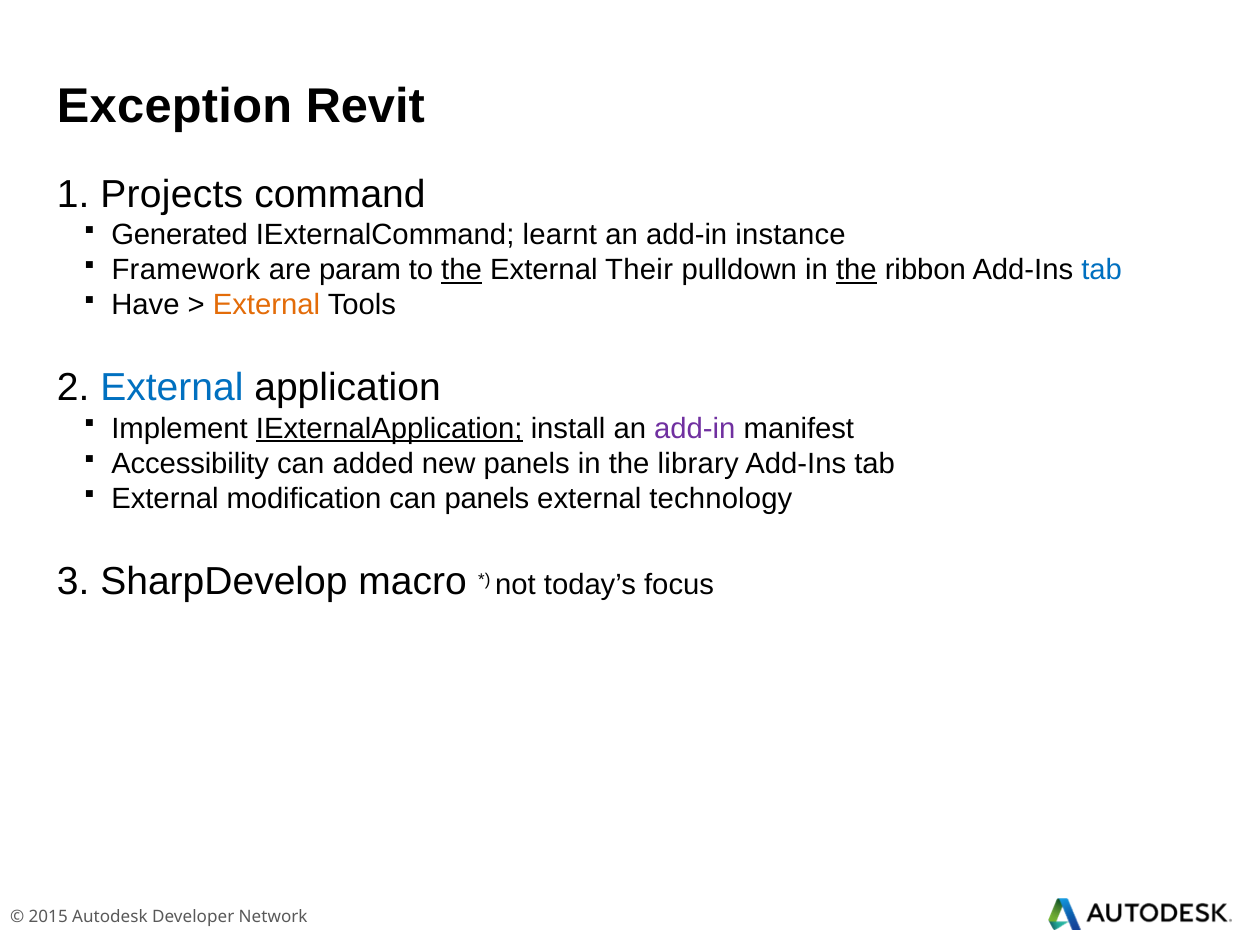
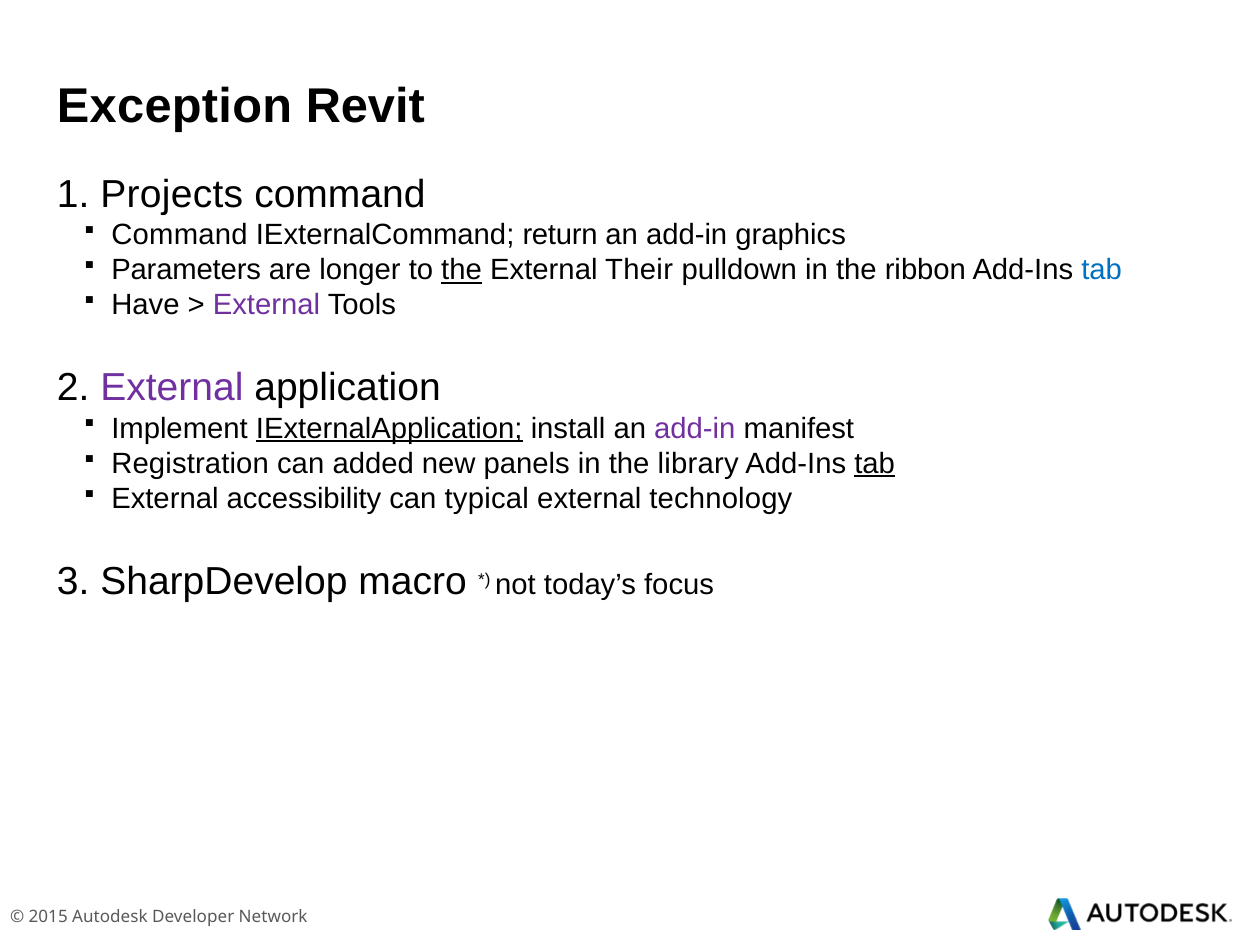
Generated: Generated -> Command (179, 235)
learnt: learnt -> return (560, 235)
instance: instance -> graphics (791, 235)
Framework: Framework -> Parameters (186, 270)
param: param -> longer (360, 270)
the underline: present -> none (856, 270)
External colour: orange -> purple (267, 305)
External colour: blue -> purple (172, 388)
Accessibility: Accessibility -> Registration (190, 463)
tab underline: none -> present (875, 463)
modification: modification -> accessibility (304, 498)
can panels: panels -> typical (487, 498)
